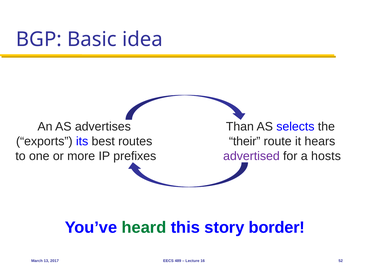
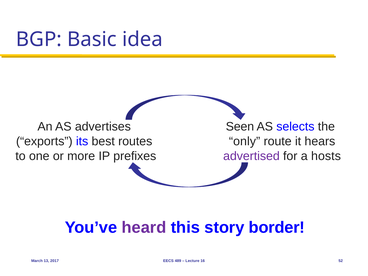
Than: Than -> Seen (240, 127)
their: their -> only (245, 141)
heard colour: green -> purple (144, 227)
